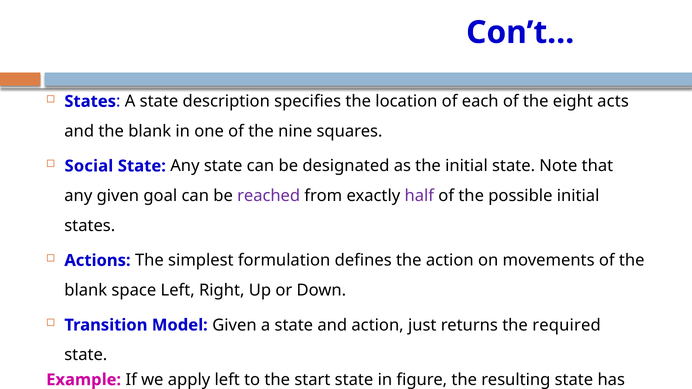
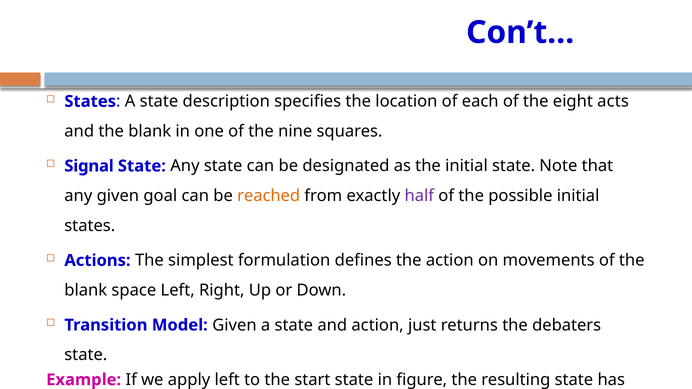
Social: Social -> Signal (89, 166)
reached colour: purple -> orange (269, 196)
required: required -> debaters (567, 325)
